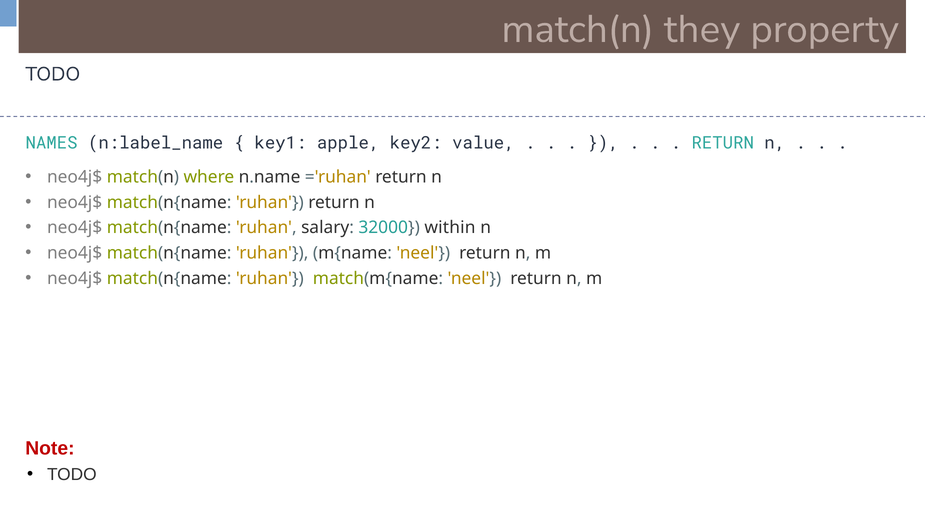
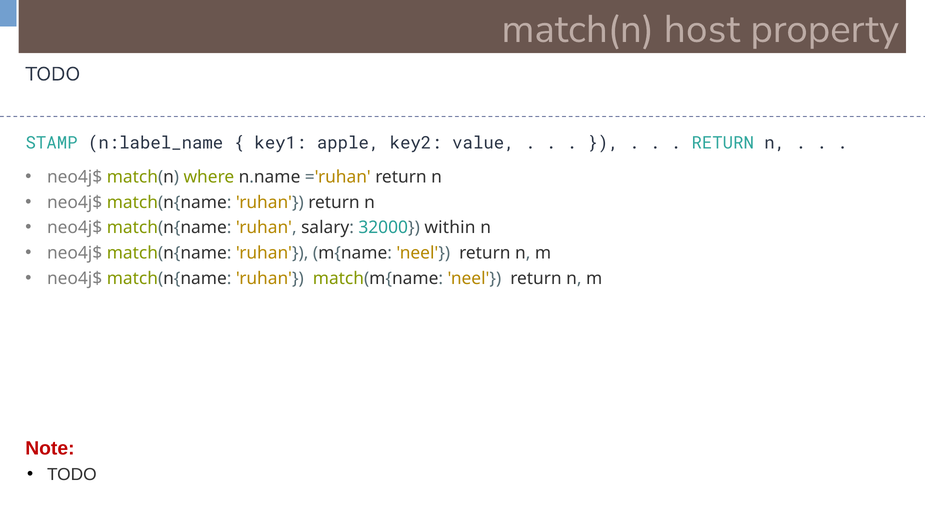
they: they -> host (702, 29)
NAMES: NAMES -> STAMP (52, 143)
